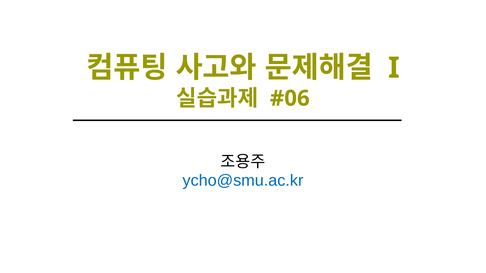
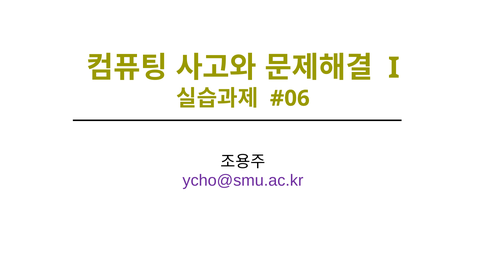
ycho@smu.ac.kr colour: blue -> purple (243, 181)
